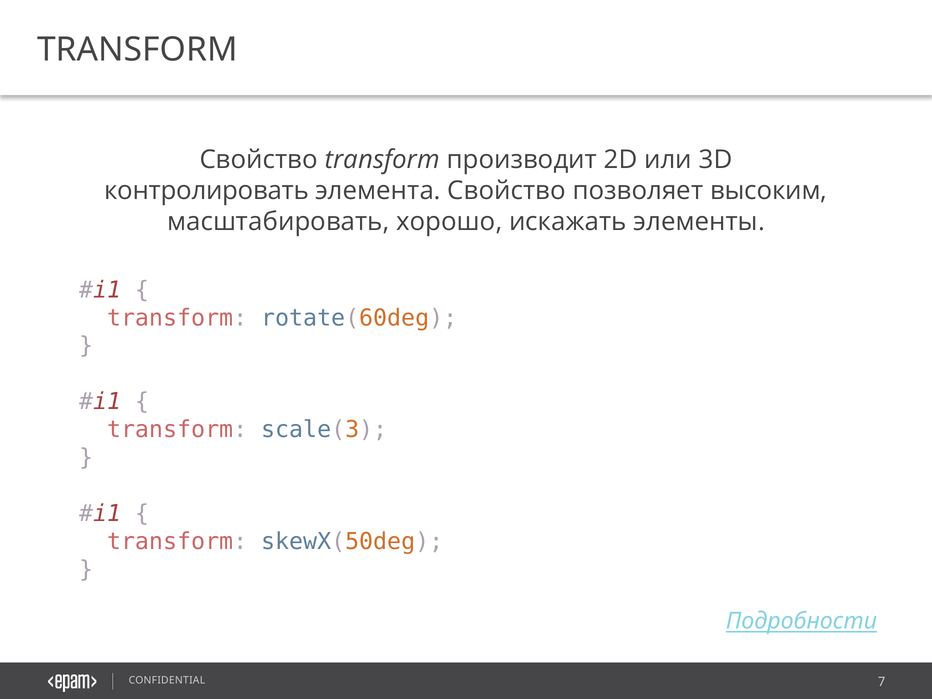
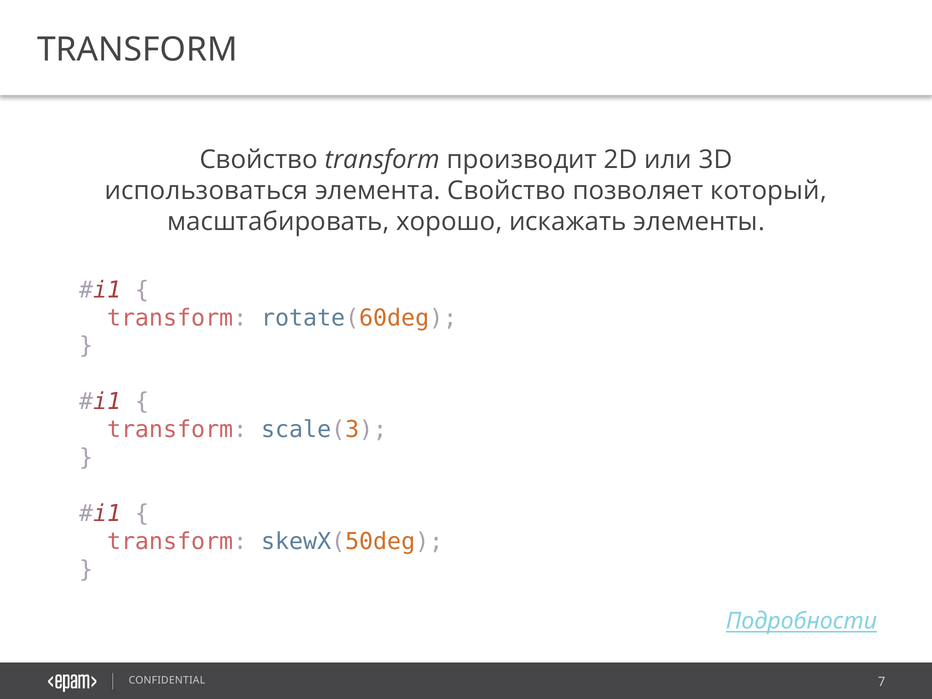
контролировать: контролировать -> использоваться (206, 191)
высоким: высоким -> который (768, 191)
